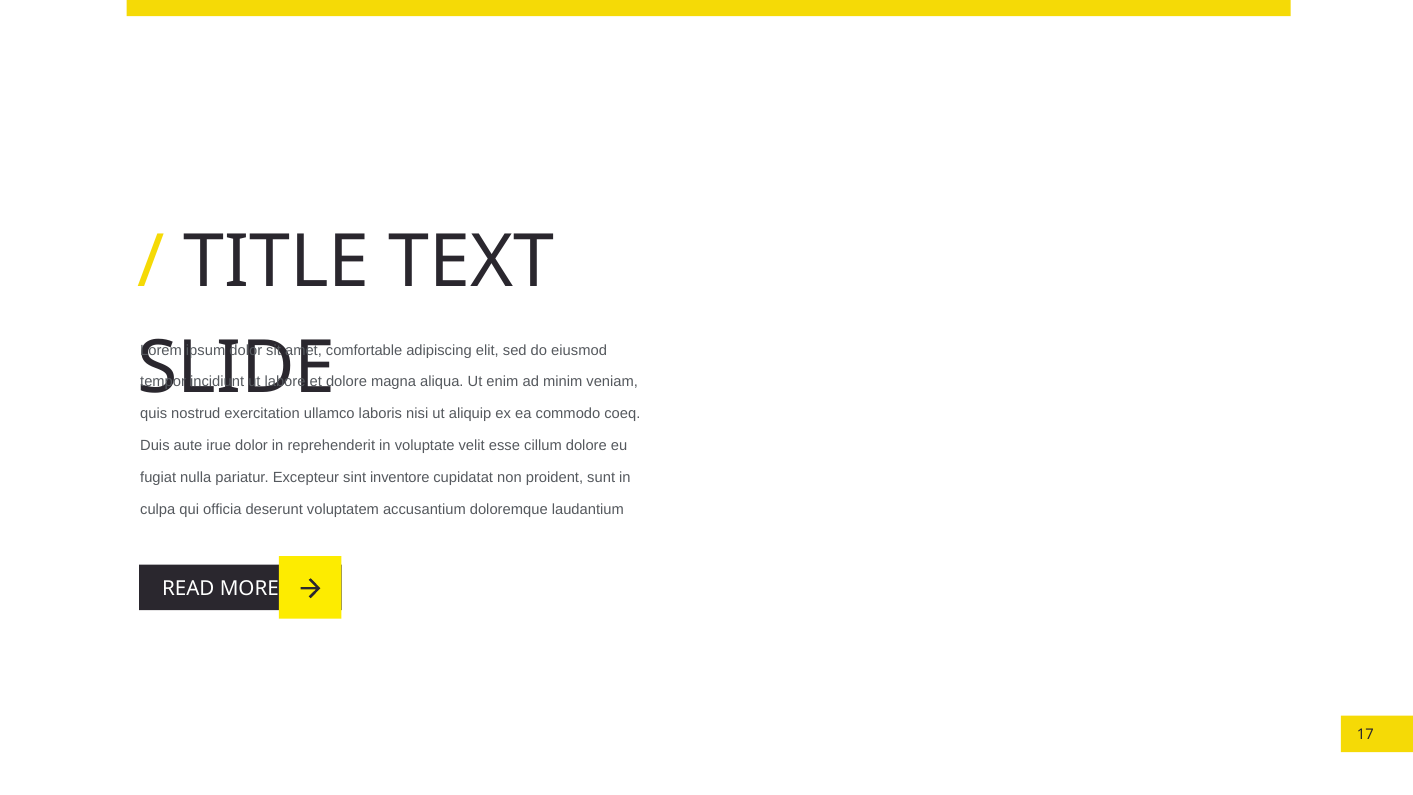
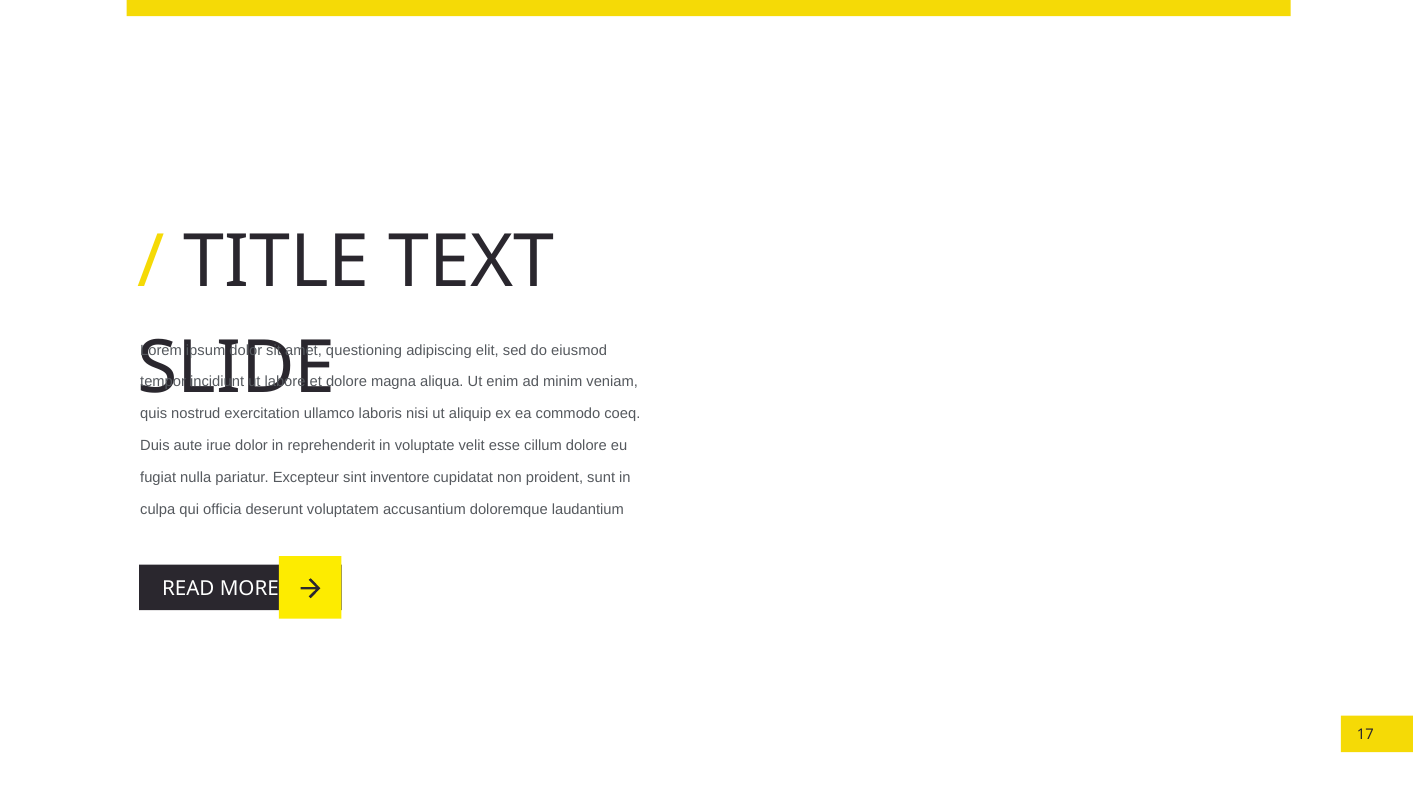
comfortable: comfortable -> questioning (364, 350)
